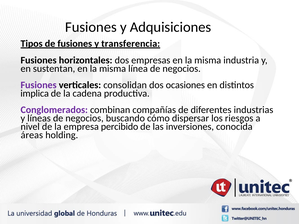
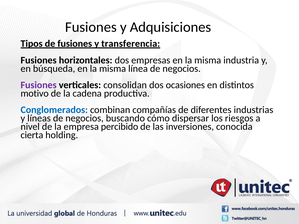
sustentan: sustentan -> búsqueda (54, 69)
implica: implica -> motivo (35, 94)
Conglomerados colour: purple -> blue (54, 110)
áreas: áreas -> cierta (32, 135)
